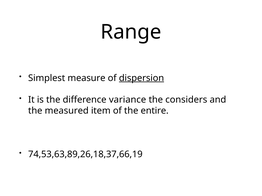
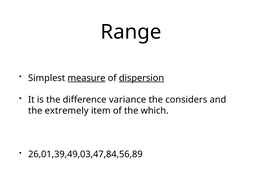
measure underline: none -> present (86, 78)
measured: measured -> extremely (67, 111)
entire: entire -> which (155, 111)
74,53,63,89,26,18,37,66,19: 74,53,63,89,26,18,37,66,19 -> 26,01,39,49,03,47,84,56,89 (85, 155)
